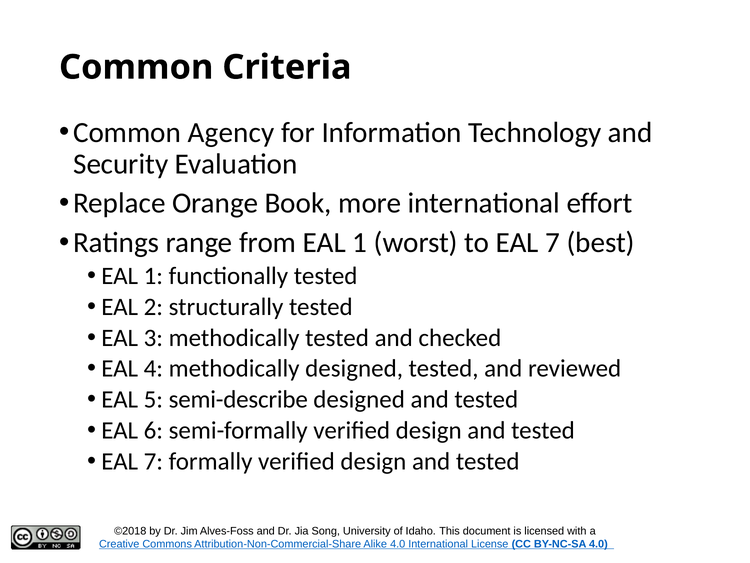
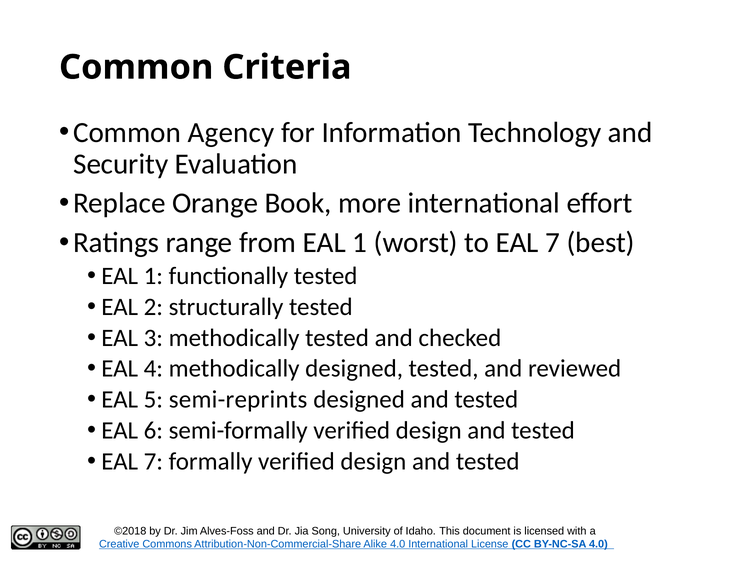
semi-describe: semi-describe -> semi-reprints (238, 399)
